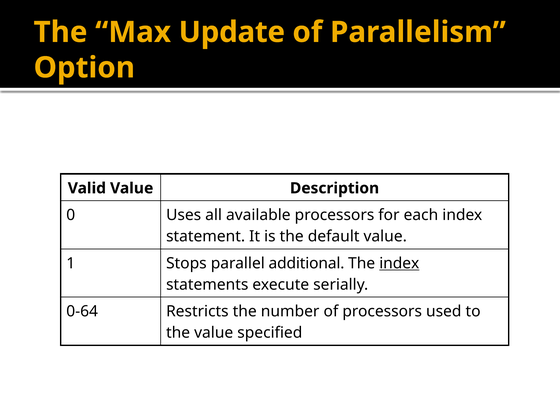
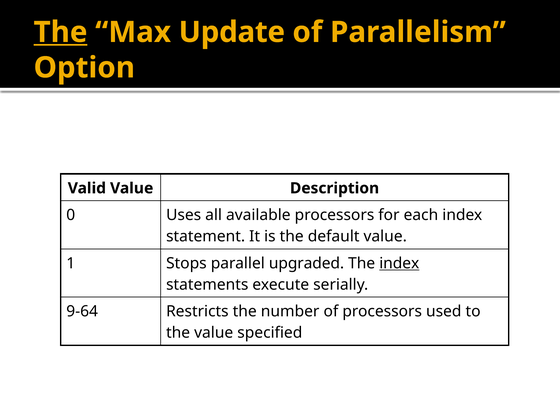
The underline: none -> present (61, 32)
additional: additional -> upgraded (306, 263)
0-64: 0-64 -> 9-64 (82, 311)
